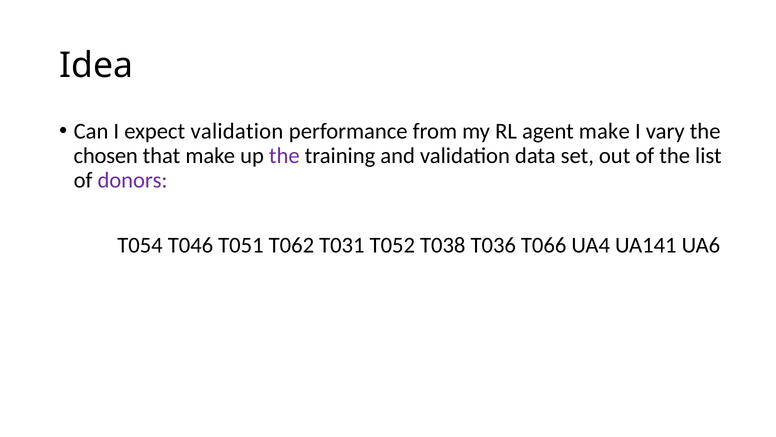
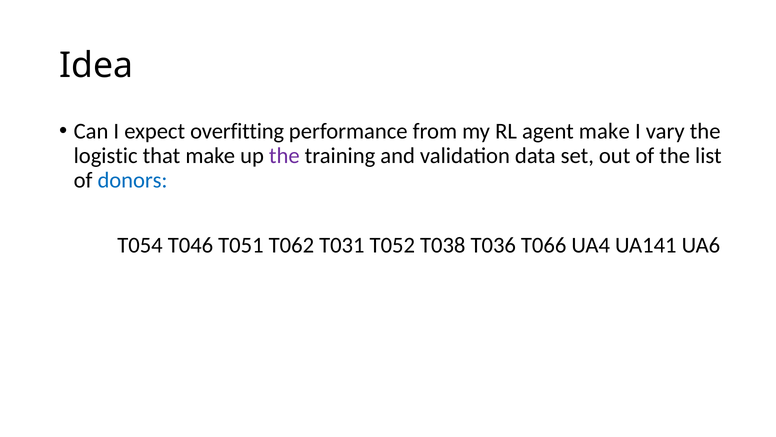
expect validation: validation -> overfitting (237, 131)
chosen: chosen -> logistic (106, 156)
donors colour: purple -> blue (133, 180)
